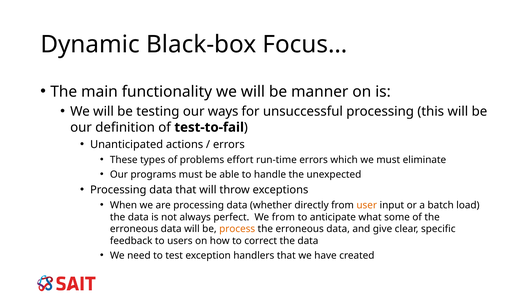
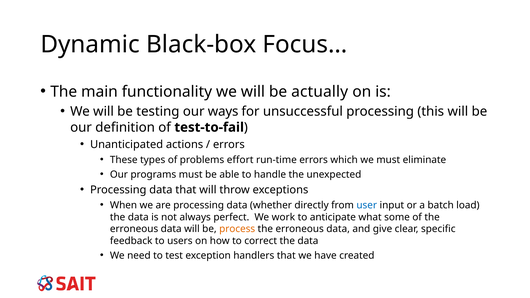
manner: manner -> actually (320, 92)
user colour: orange -> blue (367, 205)
We from: from -> work (283, 217)
